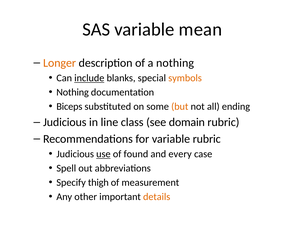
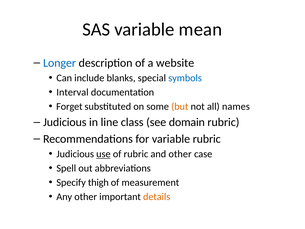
Longer colour: orange -> blue (60, 63)
a nothing: nothing -> website (175, 63)
include underline: present -> none (89, 78)
symbols colour: orange -> blue (185, 78)
Nothing: Nothing -> Interval (72, 92)
Biceps: Biceps -> Forget (69, 106)
ending: ending -> names (236, 106)
of found: found -> rubric (136, 154)
and every: every -> other (180, 154)
